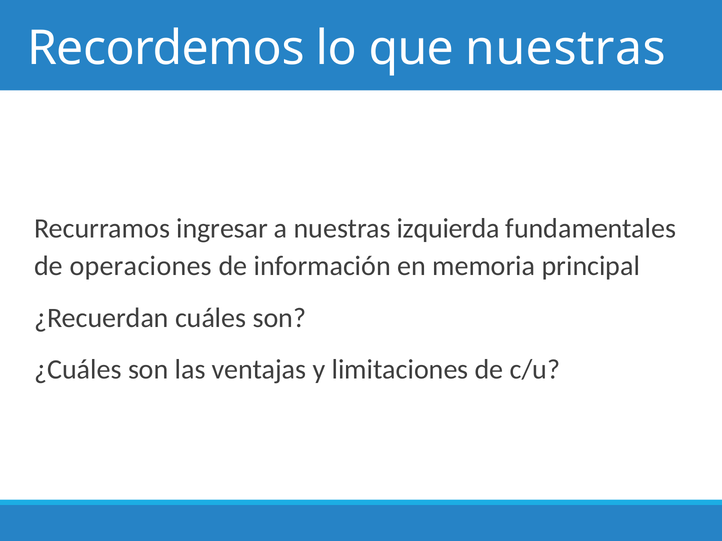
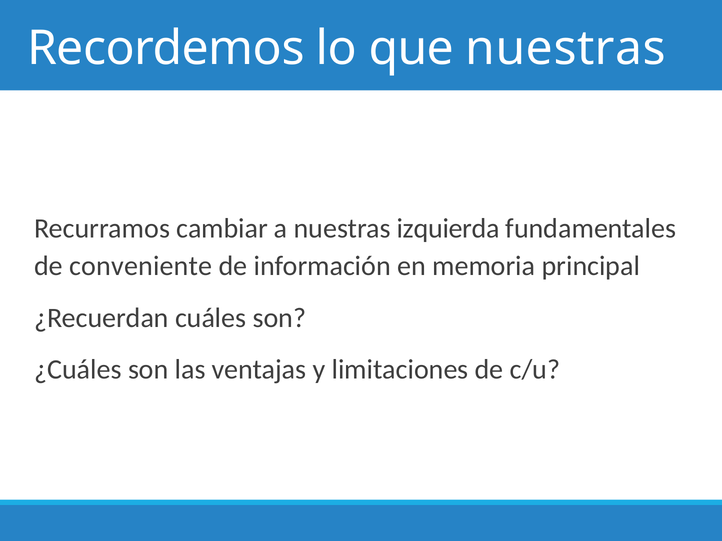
ingresar: ingresar -> cambiar (222, 229)
operaciones: operaciones -> conveniente (141, 266)
